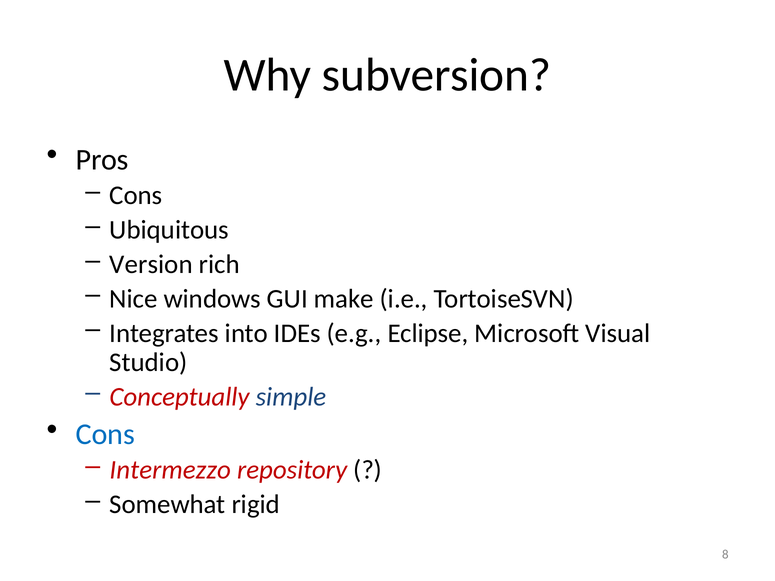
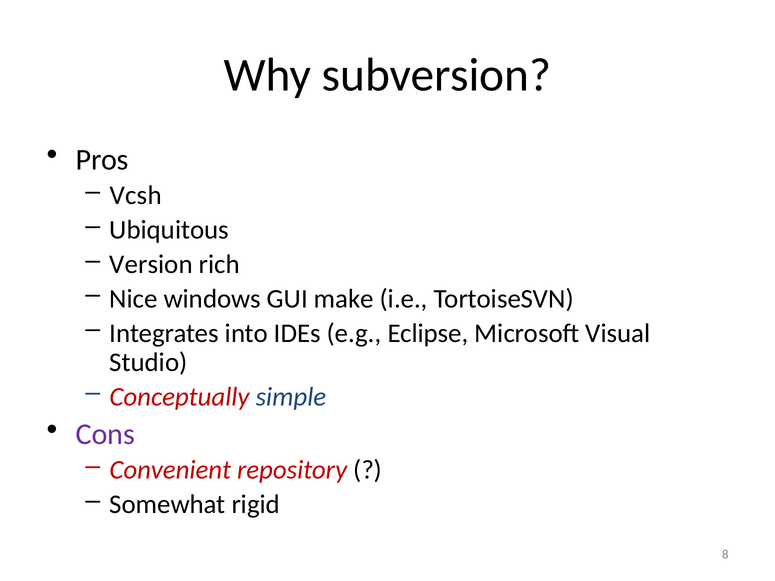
Cons: Cons -> Vcsh (136, 196)
Cons colour: blue -> purple (105, 434)
Intermezzo: Intermezzo -> Convenient (170, 470)
